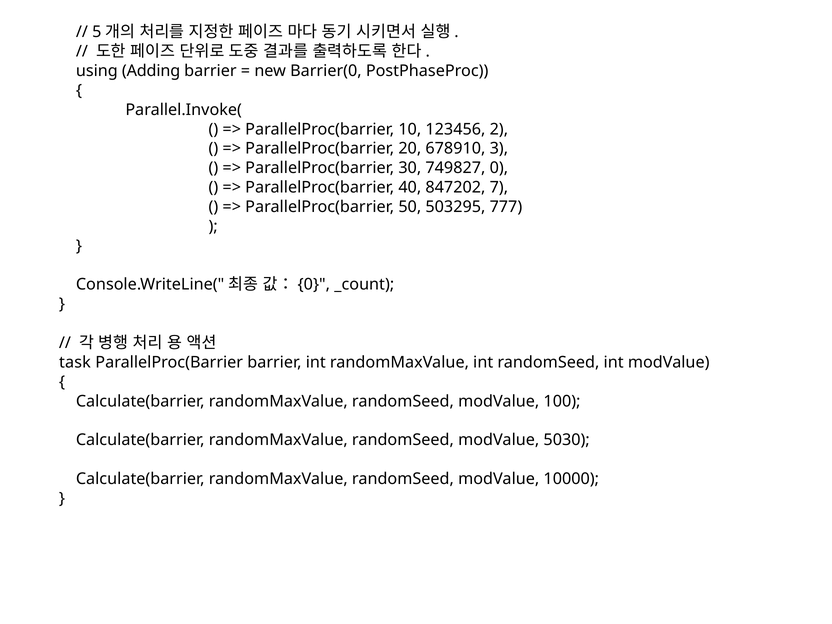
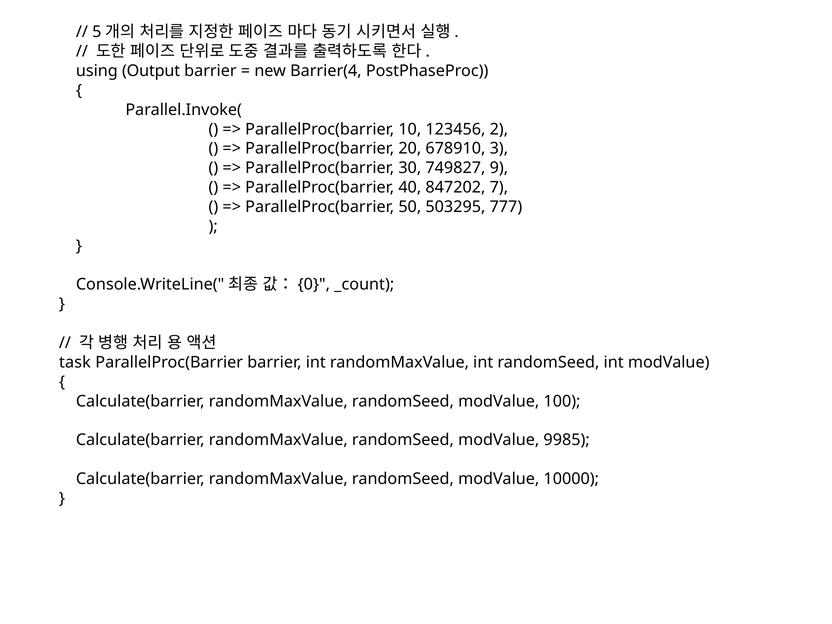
Adding: Adding -> Output (151, 71)
Barrier(0: Barrier(0 -> Barrier(4 (326, 71)
0: 0 -> 9 (499, 168)
5030: 5030 -> 9985 (567, 440)
